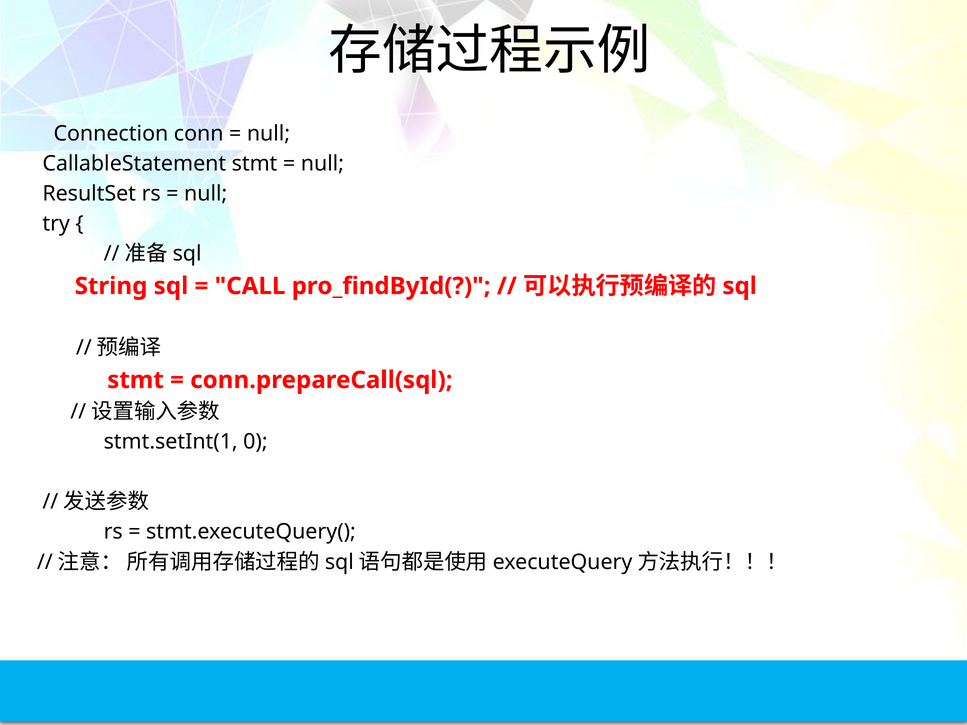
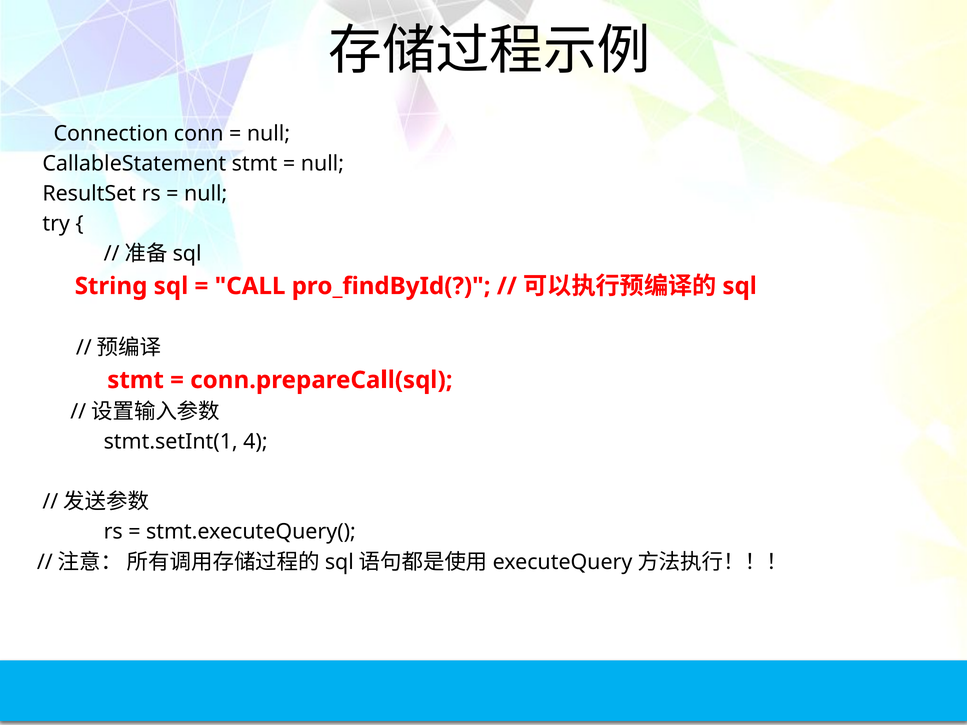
0: 0 -> 4 (255, 442)
